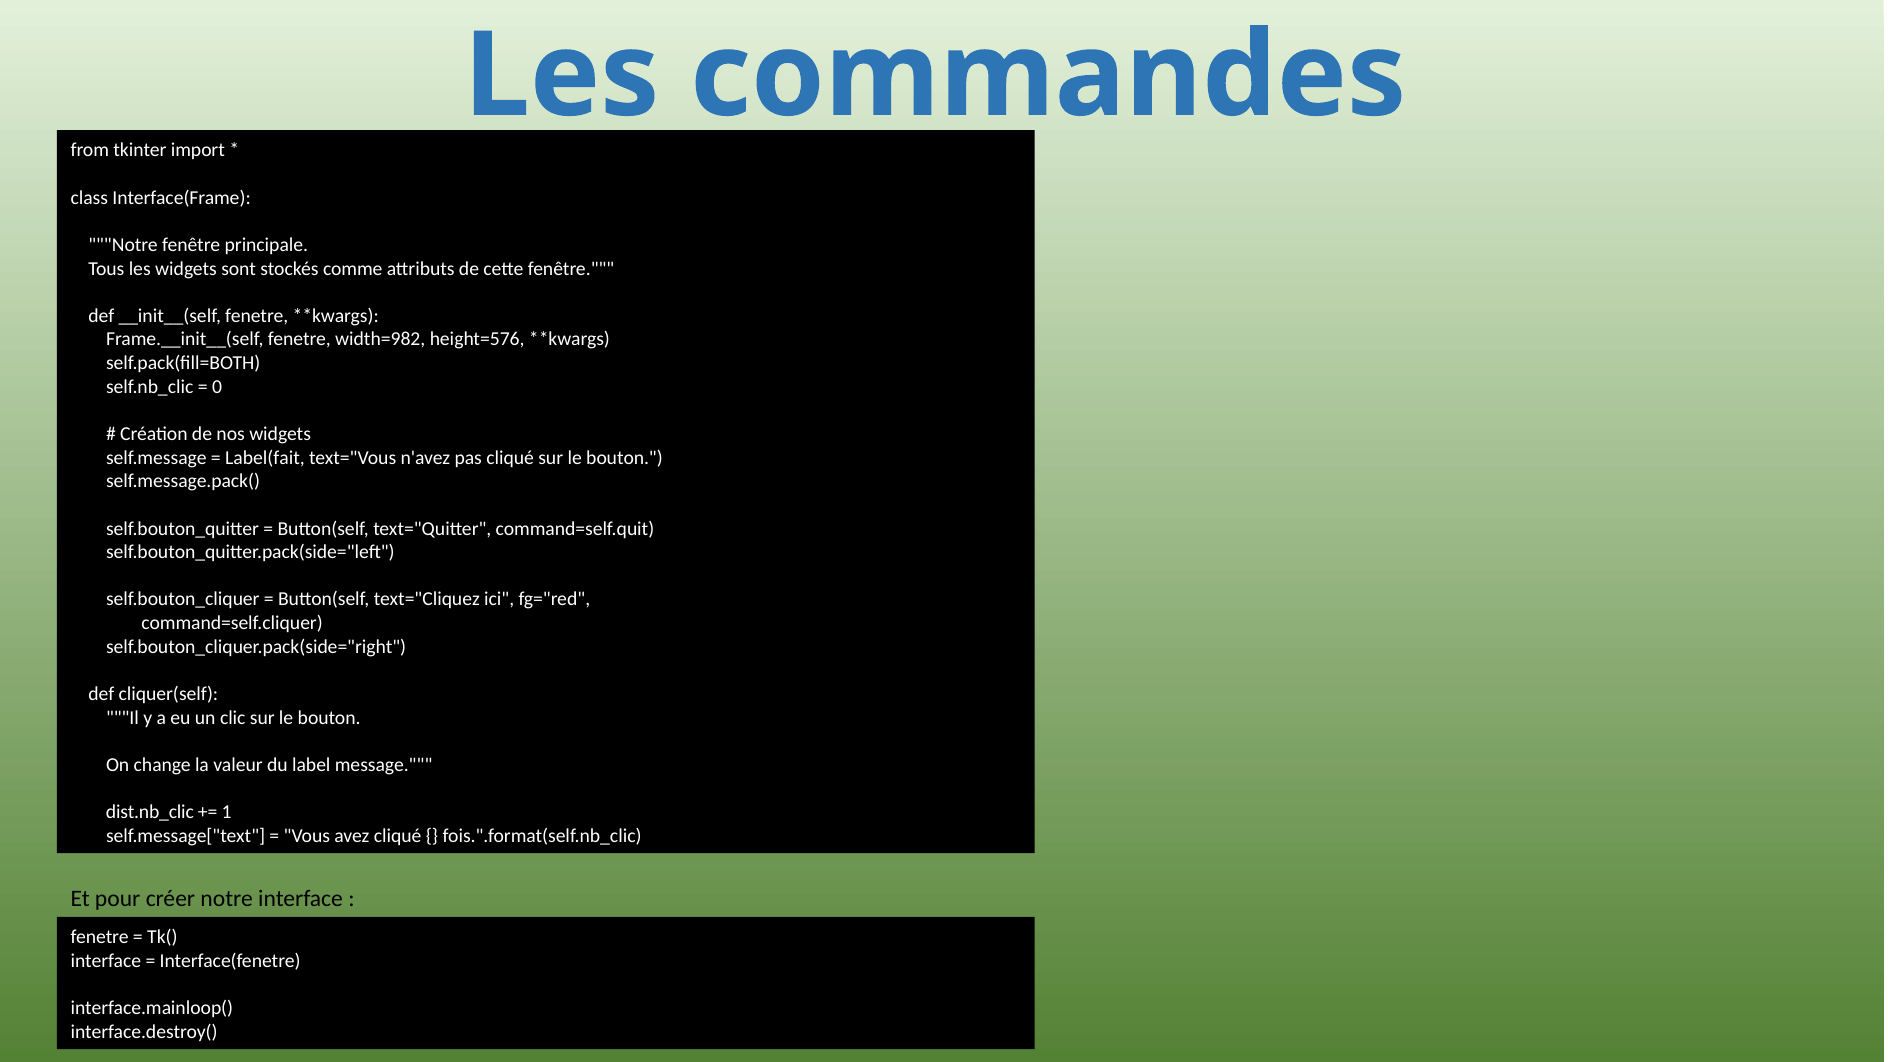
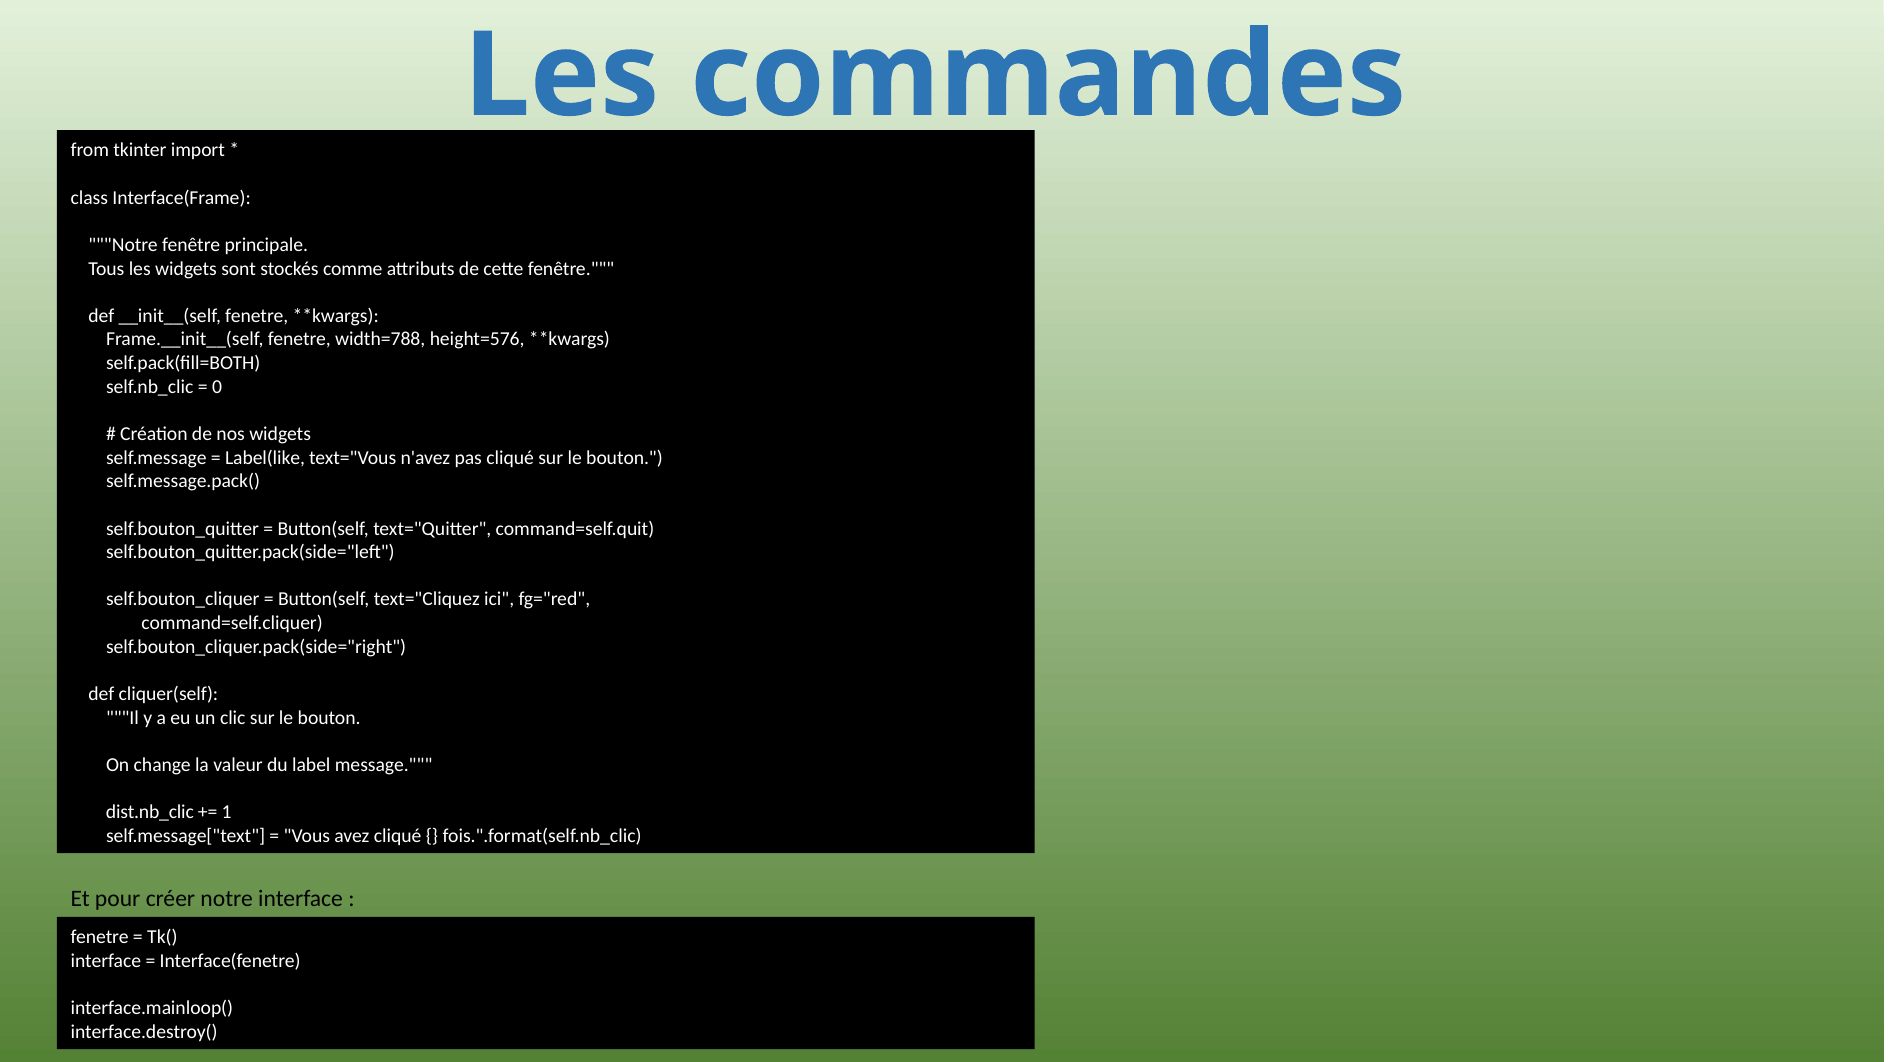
width=982: width=982 -> width=788 (380, 339)
Label(fait: Label(fait -> Label(like (265, 458)
